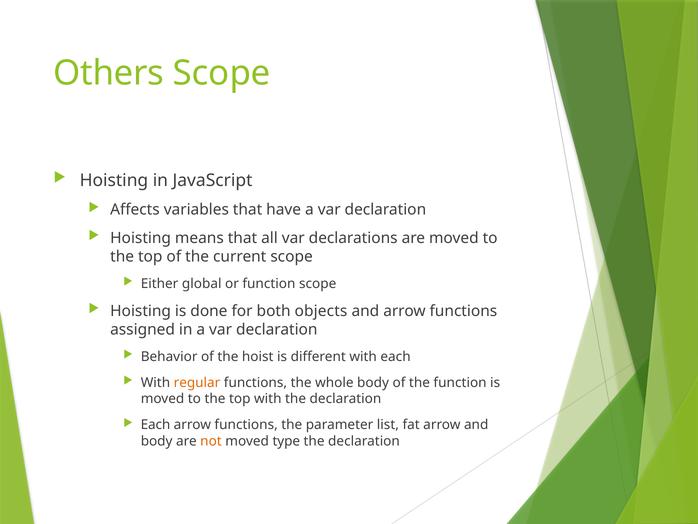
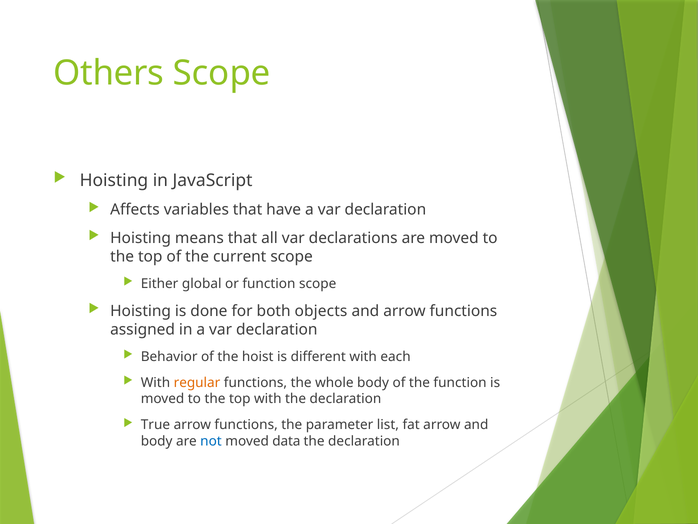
Each: Each -> True (155, 425)
not colour: orange -> blue (211, 441)
type: type -> data (286, 441)
